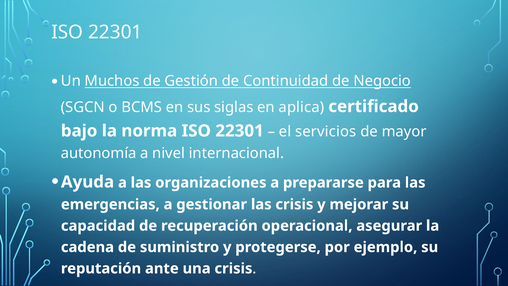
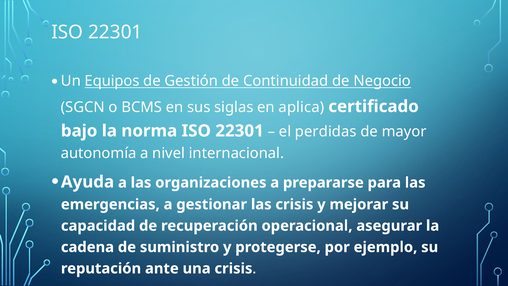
Muchos: Muchos -> Equipos (112, 81)
servicios: servicios -> perdidas (326, 131)
